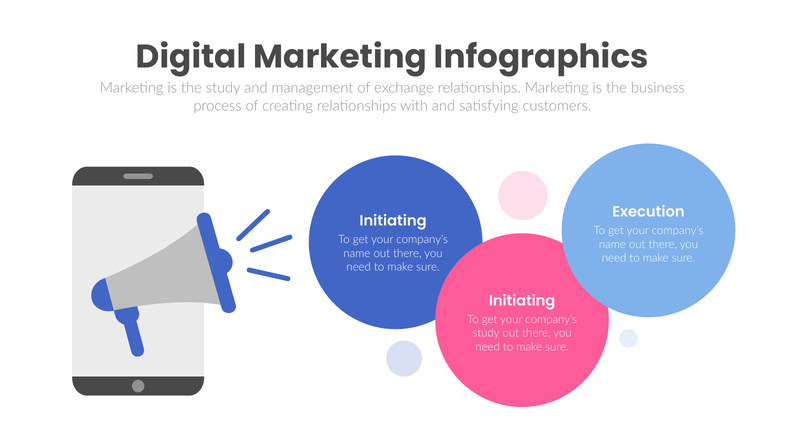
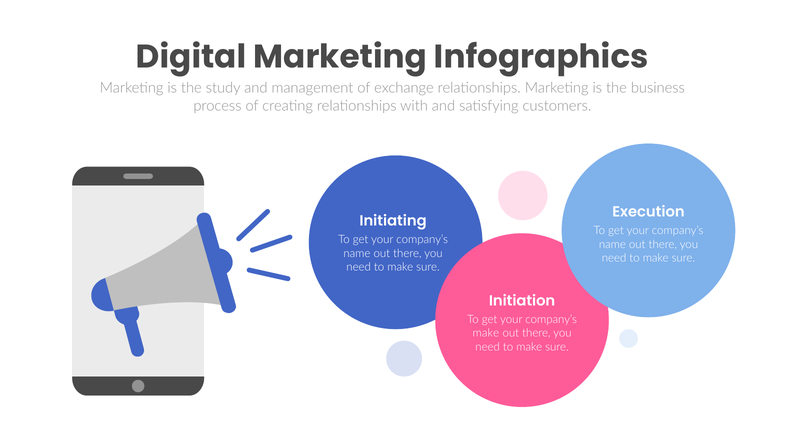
Initiating: Initiating -> Initiation (522, 301)
study: study -> make (486, 333)
